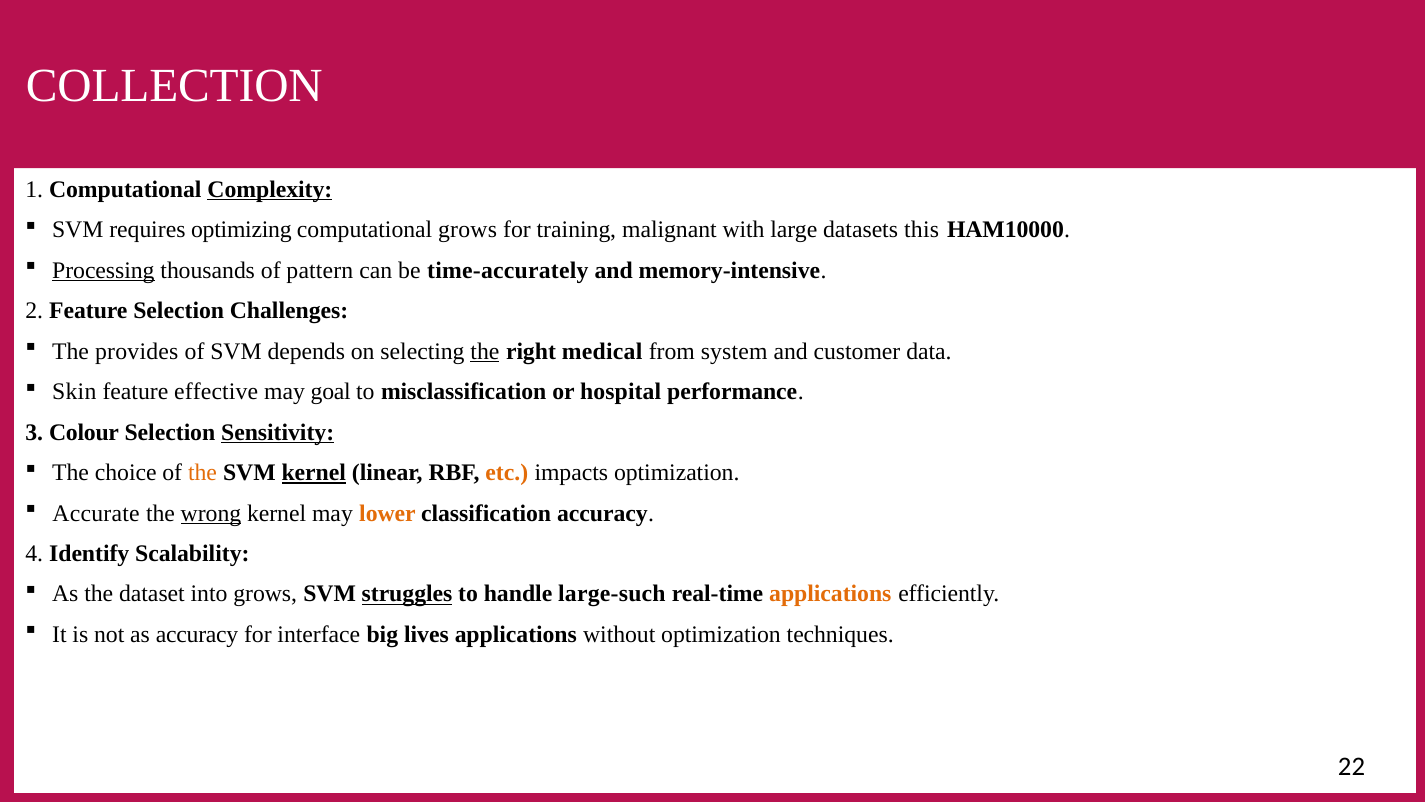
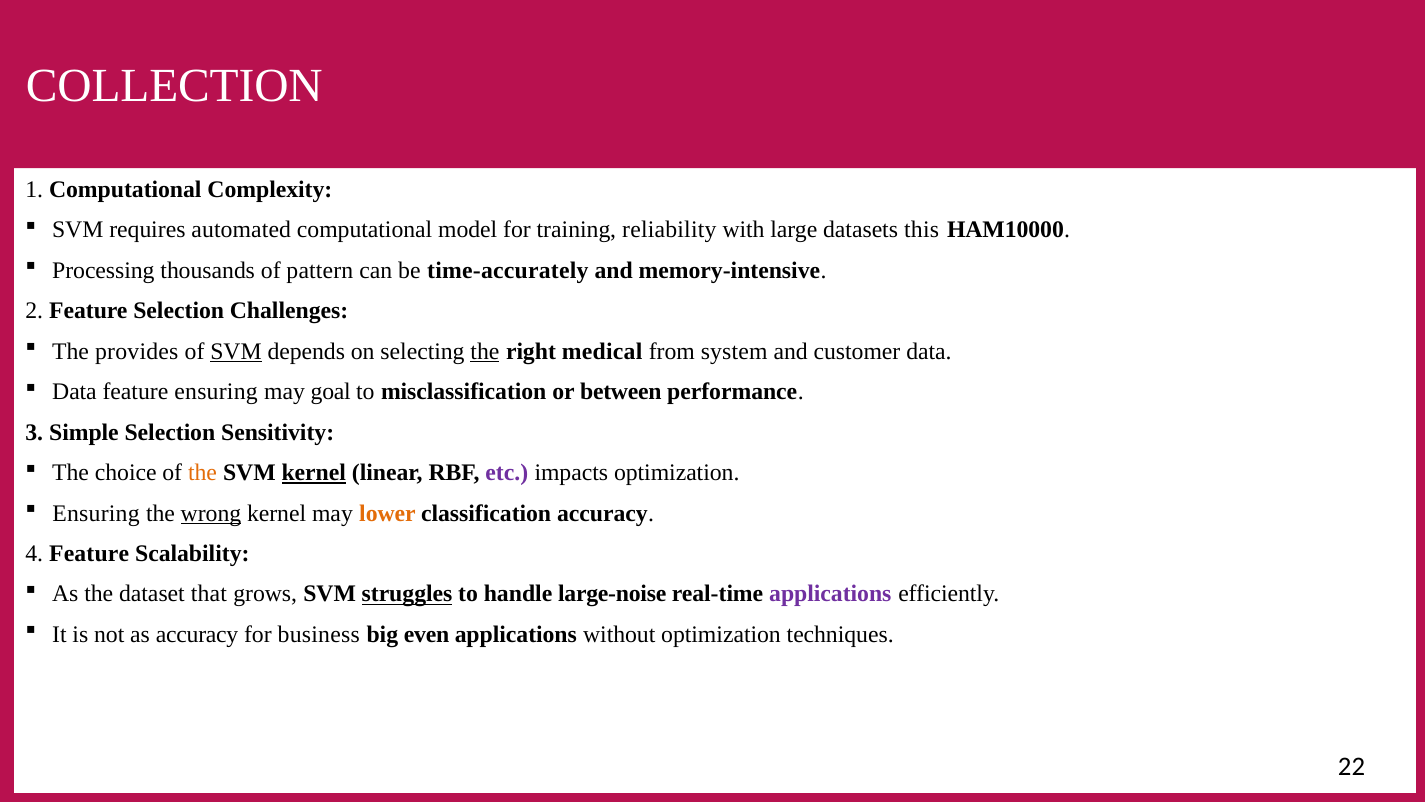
Complexity underline: present -> none (270, 189)
optimizing: optimizing -> automated (241, 230)
computational grows: grows -> model (468, 230)
malignant: malignant -> reliability (669, 230)
Processing underline: present -> none (103, 270)
SVM underline: none -> present (236, 351)
Skin: Skin -> Data (74, 392)
feature effective: effective -> ensuring (216, 392)
hospital: hospital -> between (621, 392)
Colour: Colour -> Simple (84, 432)
Sensitivity underline: present -> none (278, 432)
etc colour: orange -> purple (507, 472)
Accurate: Accurate -> Ensuring (96, 513)
4 Identify: Identify -> Feature (89, 553)
into: into -> that (209, 594)
large-such: large-such -> large-noise (612, 594)
applications colour: orange -> purple (830, 594)
interface: interface -> business (319, 634)
lives: lives -> even (427, 634)
